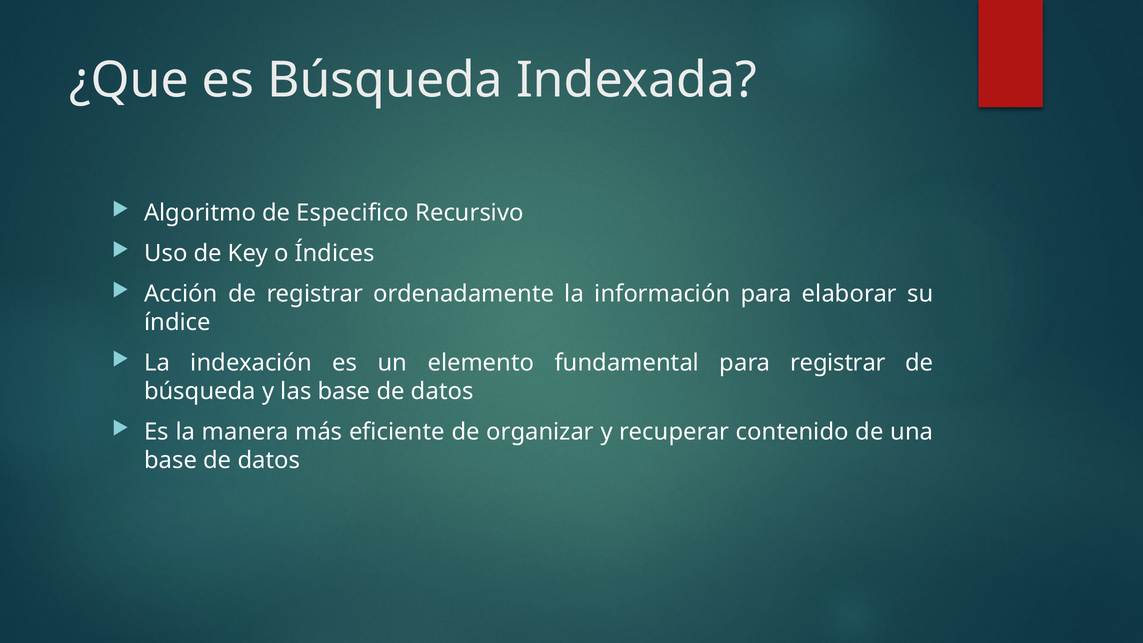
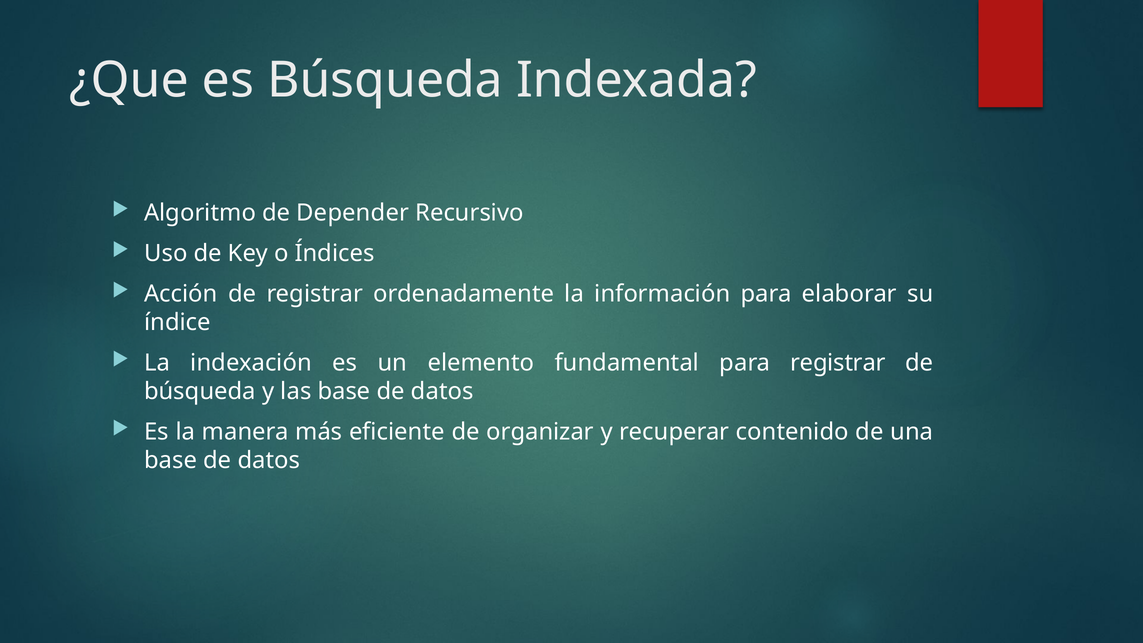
Especifico: Especifico -> Depender (353, 213)
